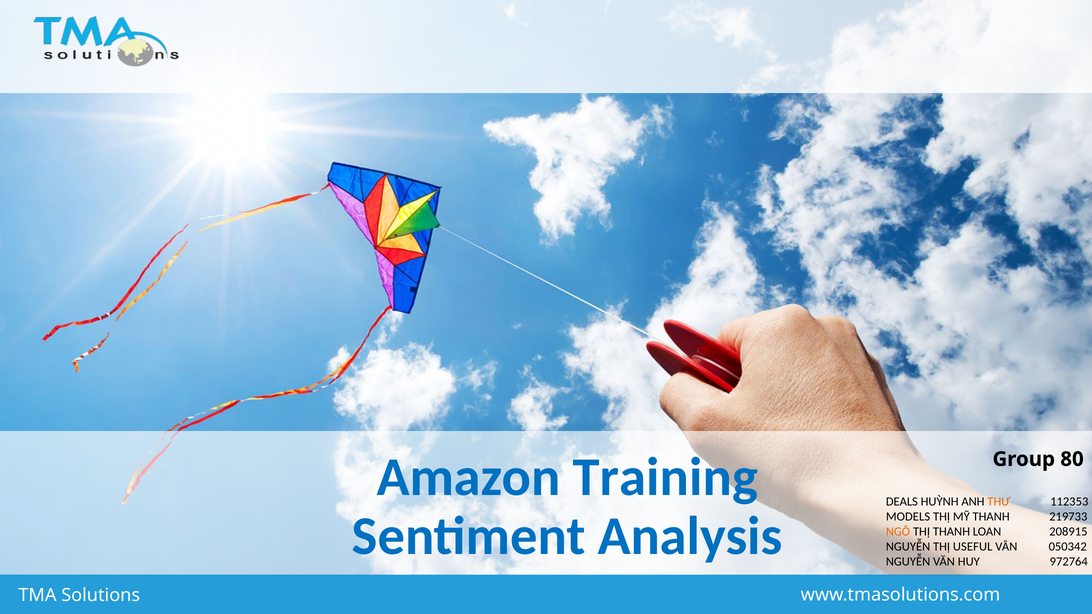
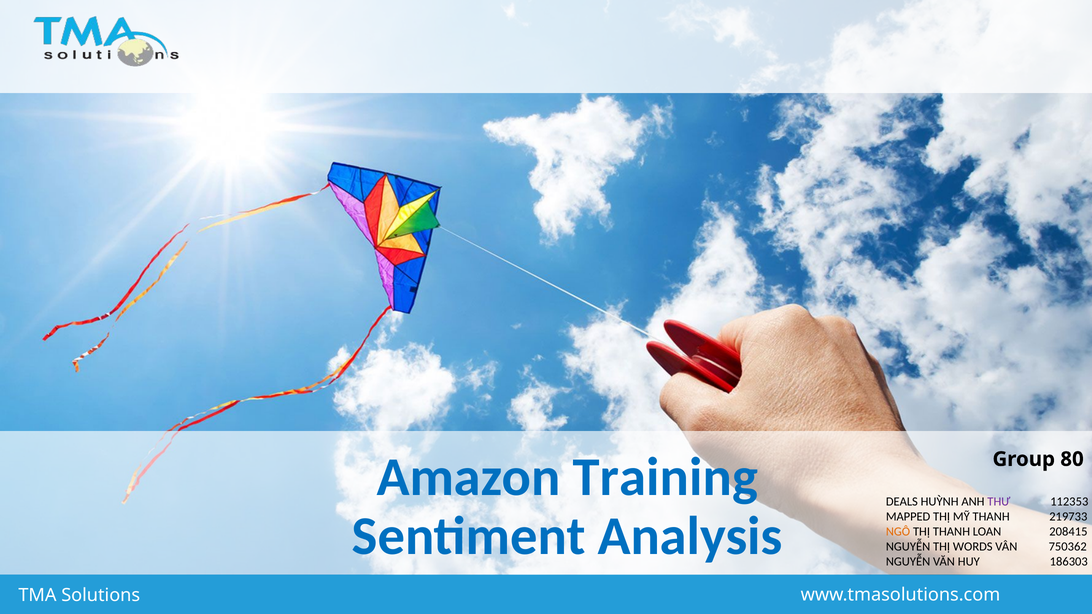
THƯ colour: orange -> purple (999, 502)
MODELS: MODELS -> MAPPED (908, 517)
208915: 208915 -> 208415 (1068, 532)
USEFUL: USEFUL -> WORDS (973, 547)
050342: 050342 -> 750362 (1068, 547)
972764: 972764 -> 186303 (1069, 562)
